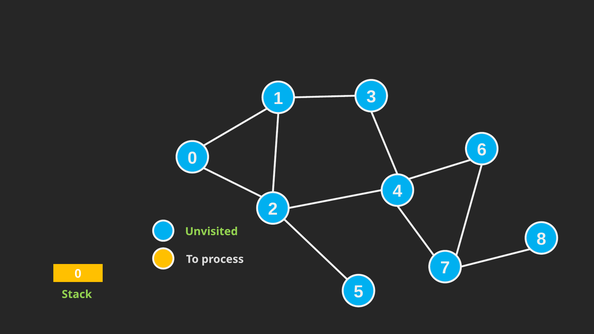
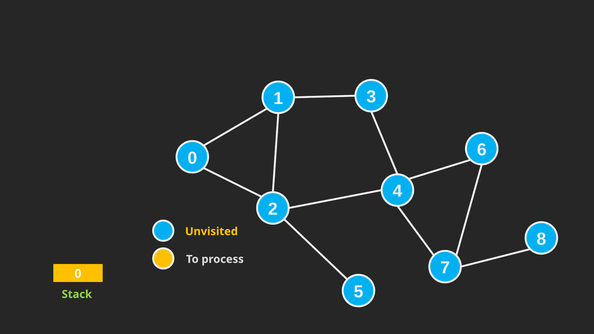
Unvisited colour: light green -> yellow (211, 232)
